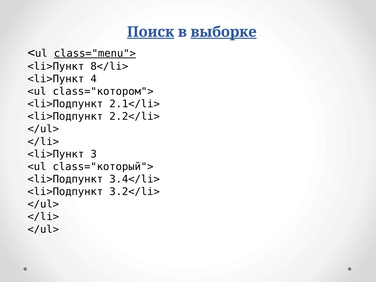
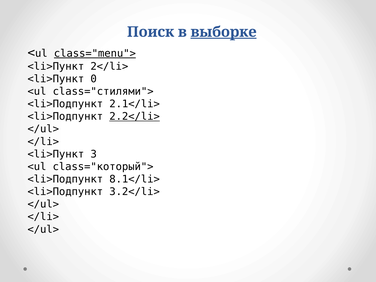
Поиск underline: present -> none (151, 32)
8</li>: 8</li> -> 2</li> (109, 66)
4: 4 -> 0 (94, 79)
class="котором">: class="котором"> -> class="стилями"> (103, 91)
2.2</li> underline: none -> present (135, 116)
3.4</li>: 3.4</li> -> 8.1</li> (135, 179)
